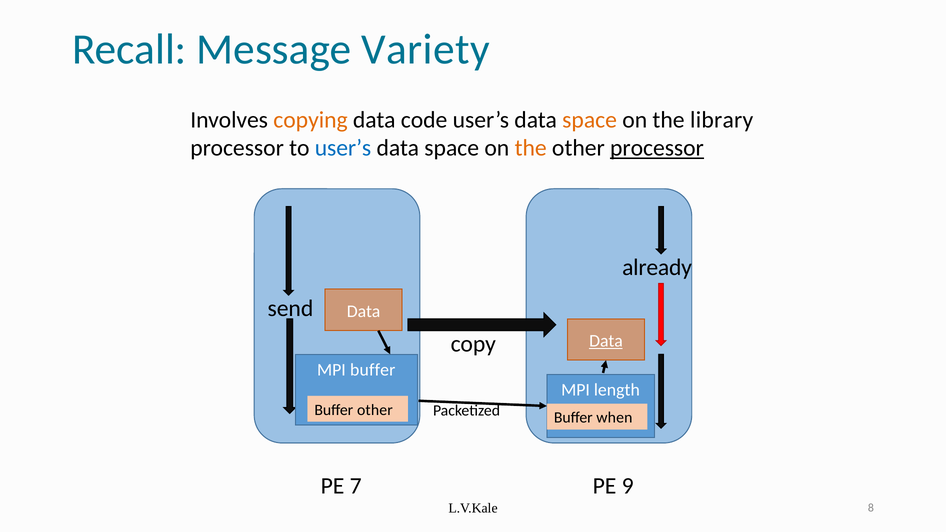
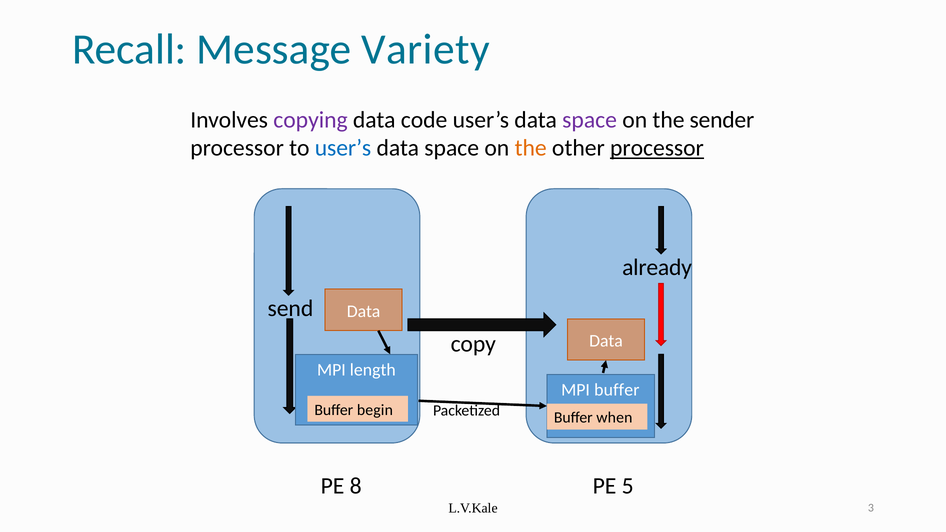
copying colour: orange -> purple (311, 120)
space colour: orange -> purple (590, 120)
library: library -> sender (722, 120)
Data underline: present -> none (606, 341)
MPI buffer: buffer -> length (373, 370)
MPI length: length -> buffer (617, 390)
Buffer other: other -> begin (375, 410)
7: 7 -> 8 (356, 486)
9: 9 -> 5 (628, 486)
8: 8 -> 3 (871, 508)
